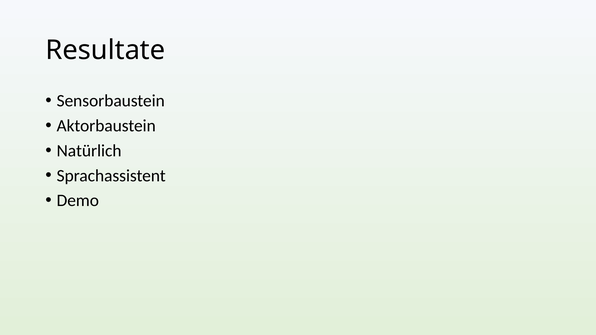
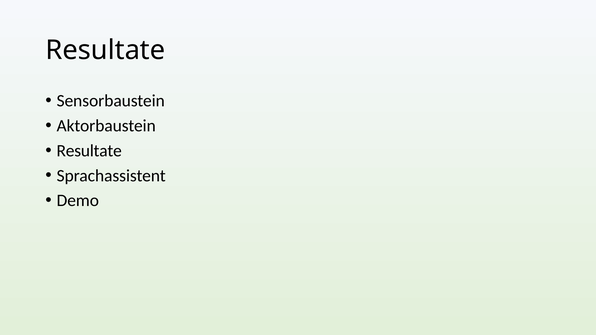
Natürlich: Natürlich -> Resultate (89, 151)
